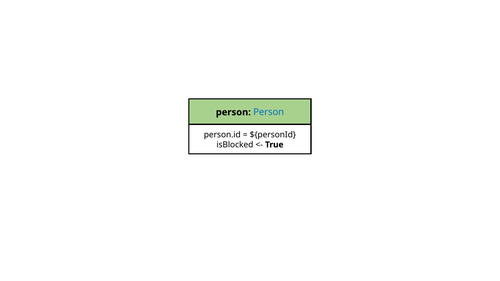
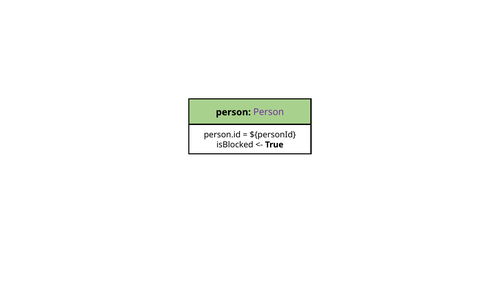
Person colour: blue -> purple (269, 112)
